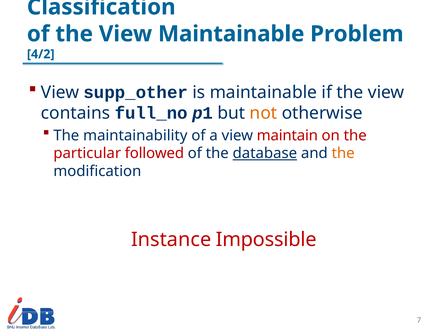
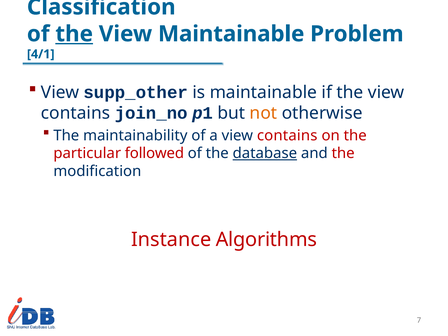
the underline: none -> present (74, 34)
4/2: 4/2 -> 4/1 (41, 54)
full_no: full_no -> join_no (151, 113)
a view maintain: maintain -> contains (287, 135)
the colour: orange -> red (343, 153)
Impossible: Impossible -> Algorithms (266, 240)
